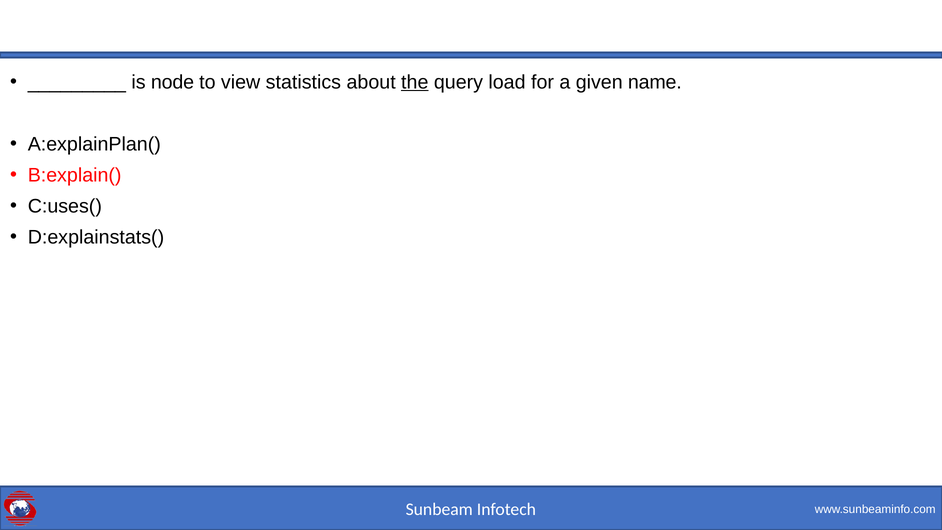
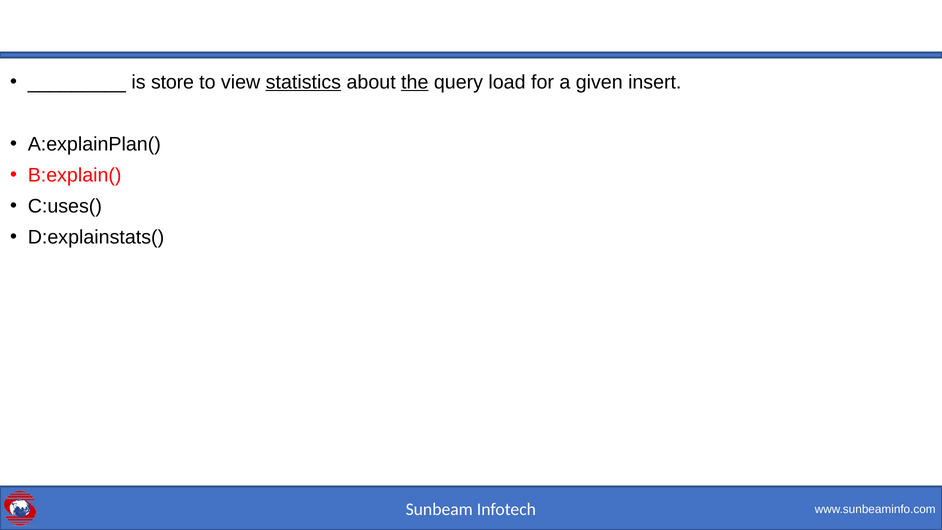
node: node -> store (173, 82)
statistics underline: none -> present (303, 82)
name: name -> insert (655, 82)
